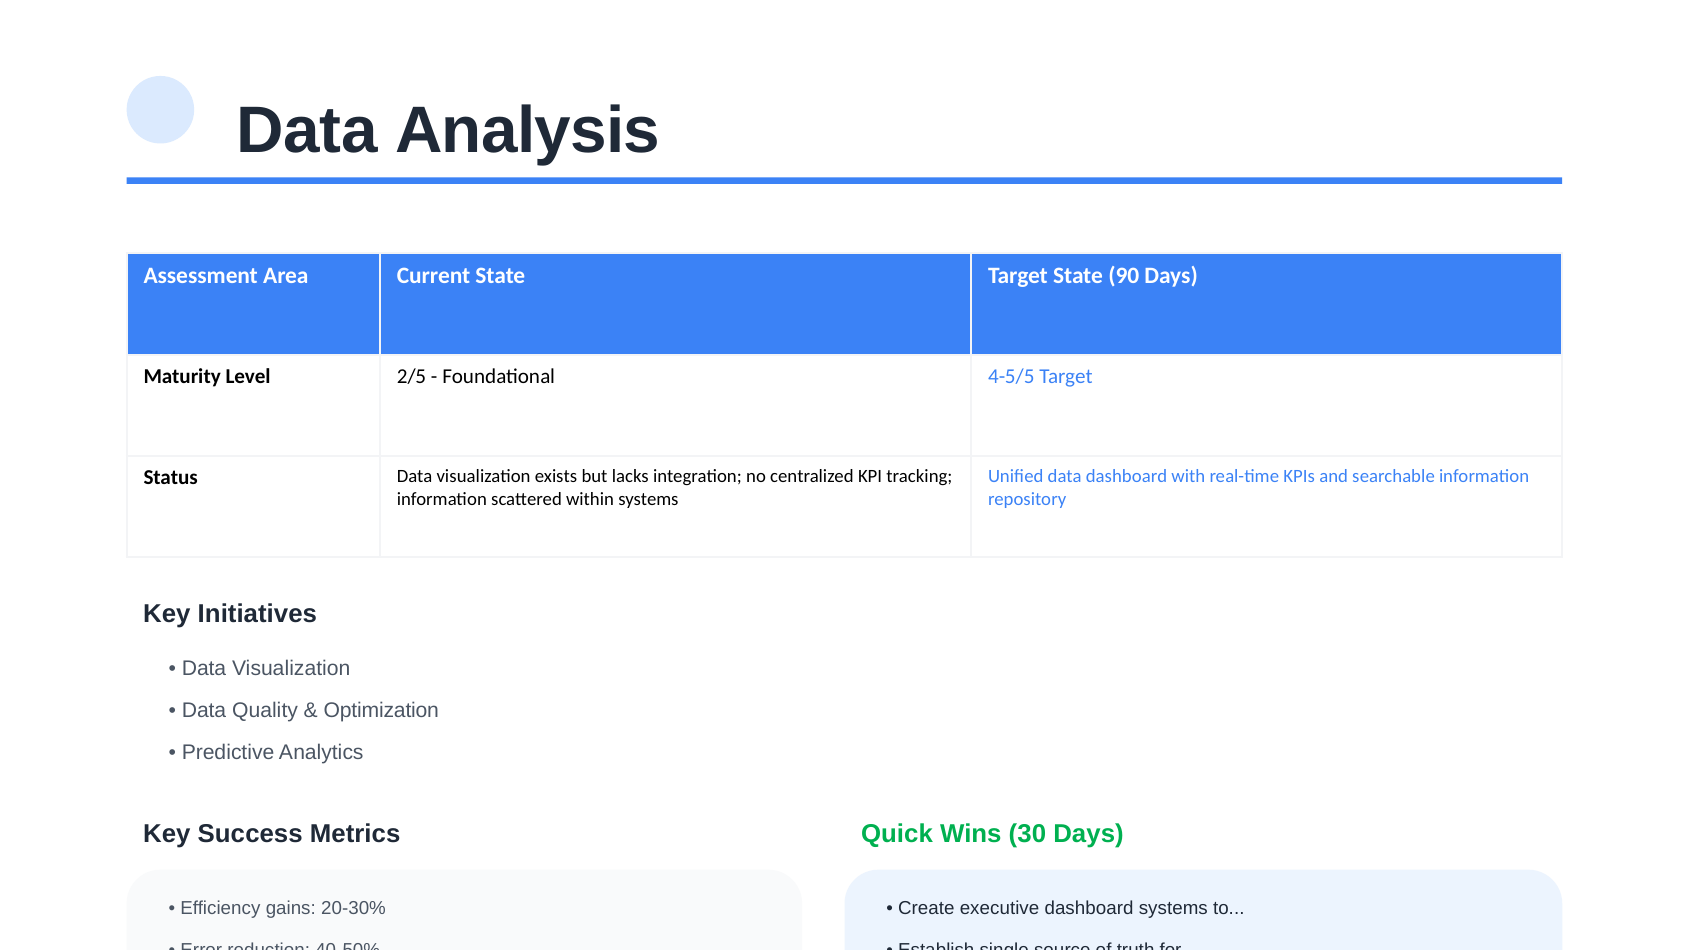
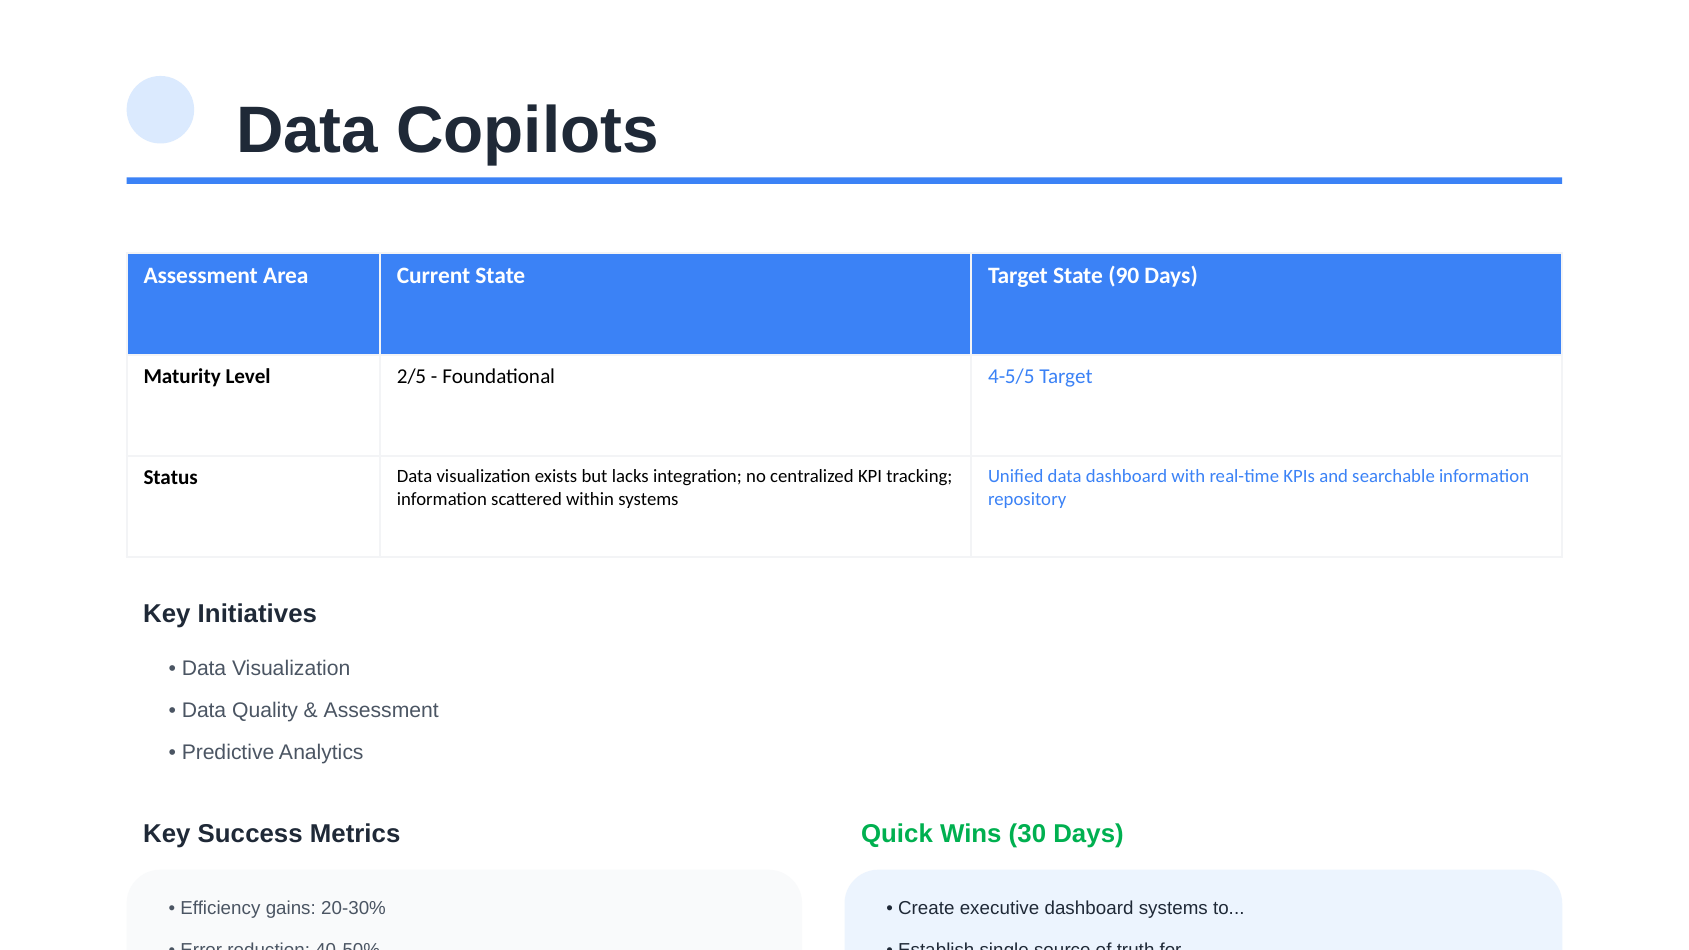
Analysis: Analysis -> Copilots (527, 131)
Optimization: Optimization -> Assessment (381, 711)
